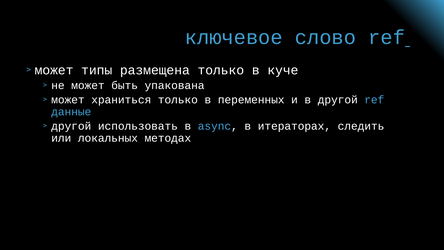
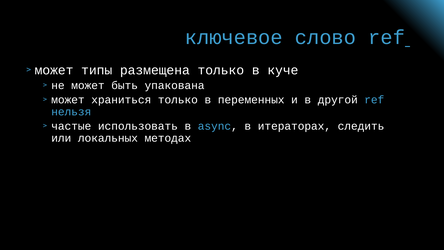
данные: данные -> нельзя (71, 112)
другой: другой -> частые (71, 126)
